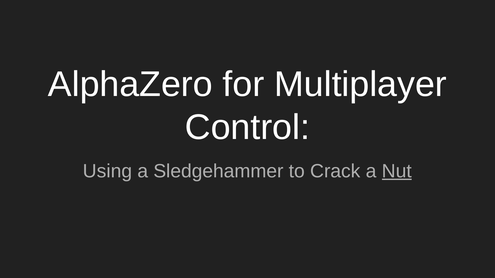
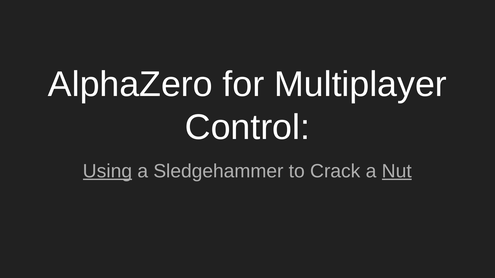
Using underline: none -> present (108, 171)
